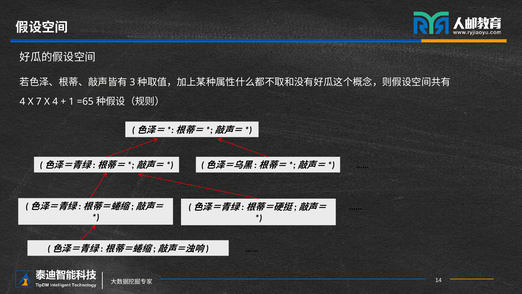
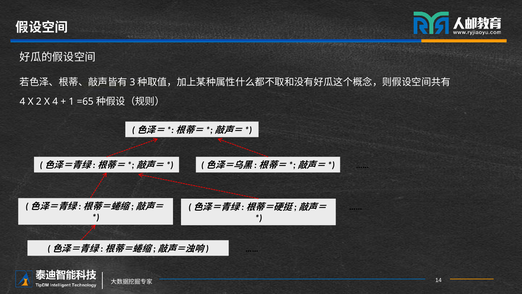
7: 7 -> 2 (39, 102)
